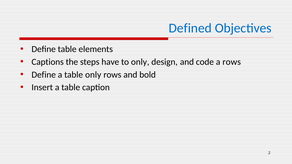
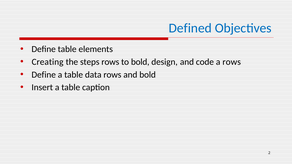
Captions: Captions -> Creating (48, 62)
steps have: have -> rows (110, 62)
to only: only -> bold (140, 62)
table only: only -> data (93, 75)
